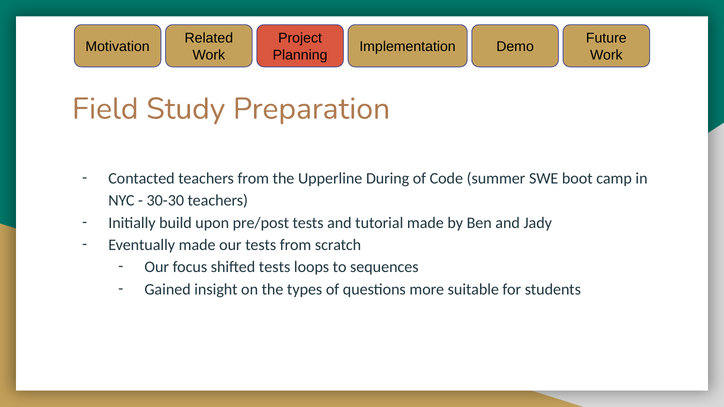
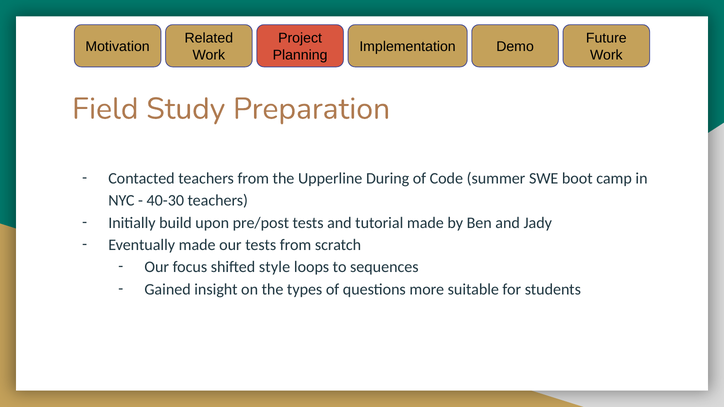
30-30: 30-30 -> 40-30 (165, 201)
shifted tests: tests -> style (275, 267)
